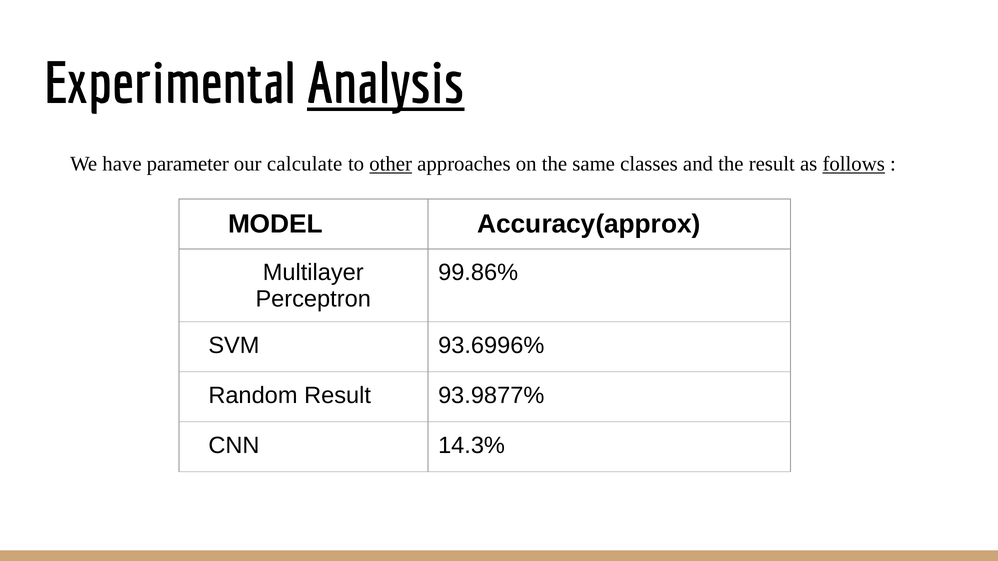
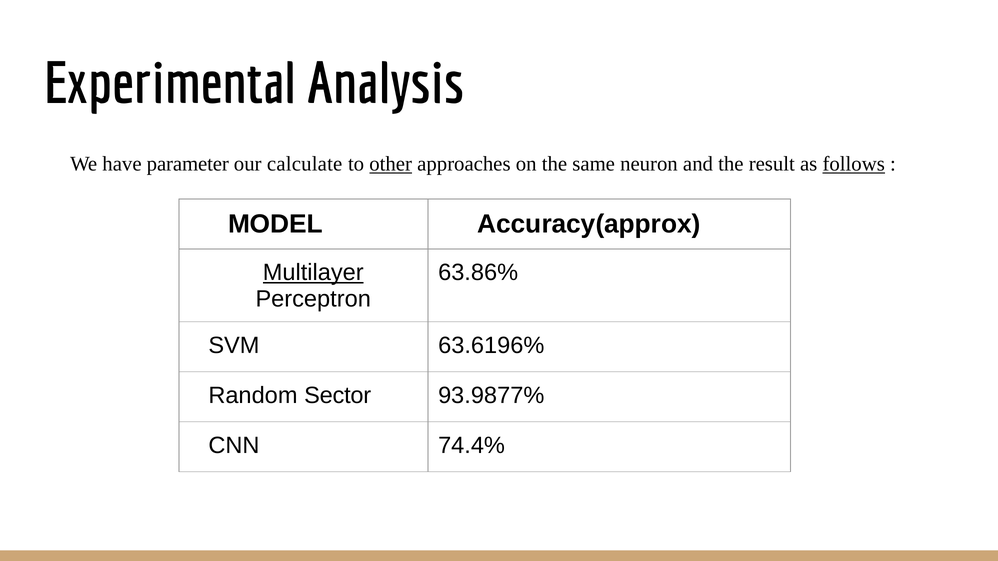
Analysis underline: present -> none (386, 84)
classes: classes -> neuron (649, 164)
Multilayer underline: none -> present (313, 273)
99.86%: 99.86% -> 63.86% (478, 273)
93.6996%: 93.6996% -> 63.6196% (491, 346)
Random Result: Result -> Sector (338, 396)
14.3%: 14.3% -> 74.4% (472, 446)
